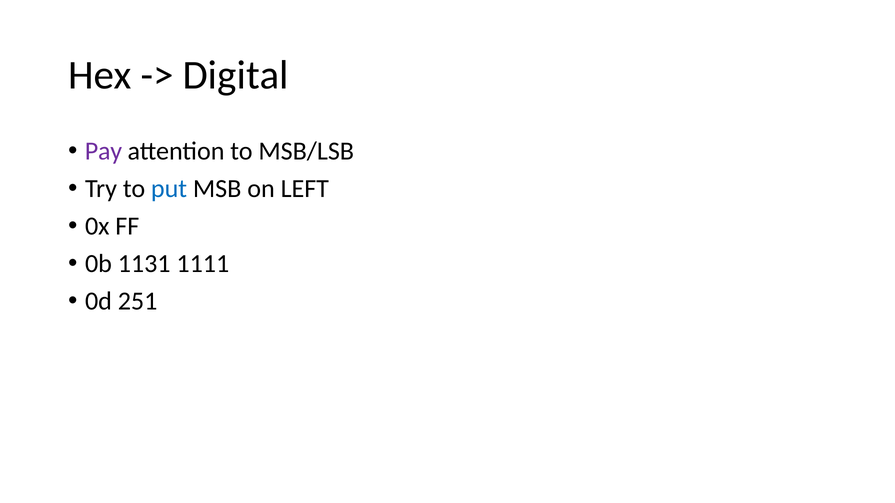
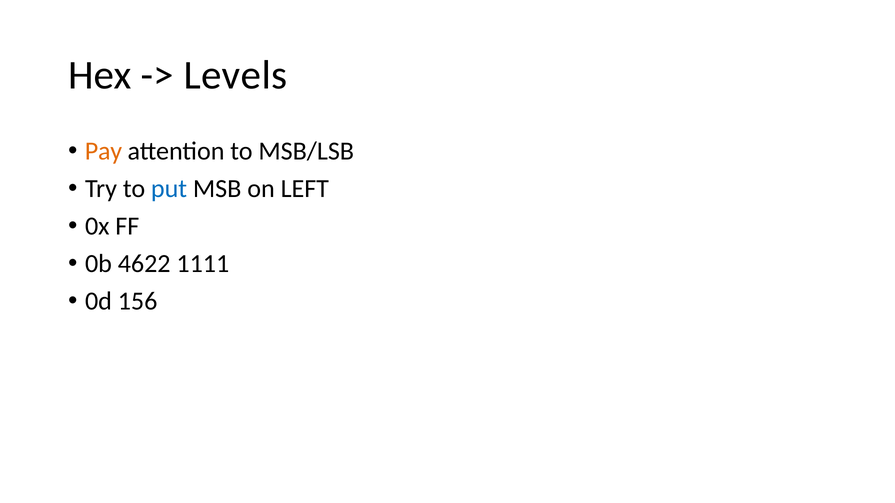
Digital: Digital -> Levels (236, 75)
Pay colour: purple -> orange (103, 151)
1131: 1131 -> 4622 (144, 264)
251: 251 -> 156 (138, 301)
